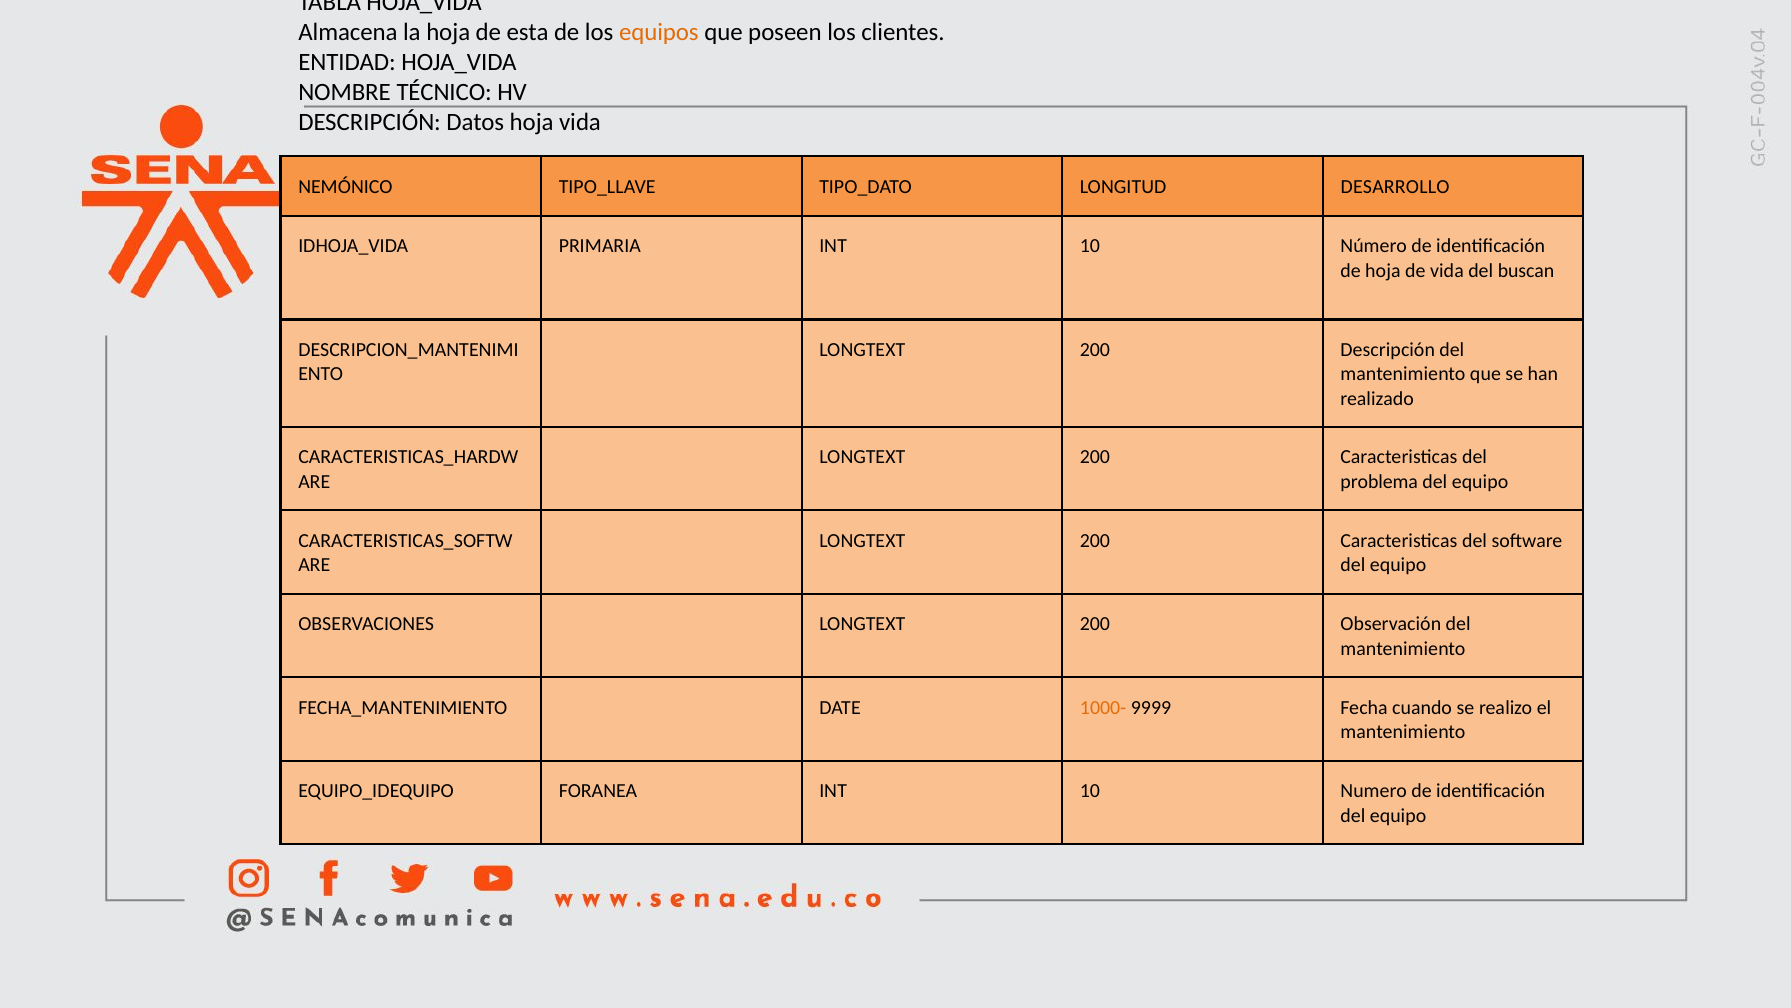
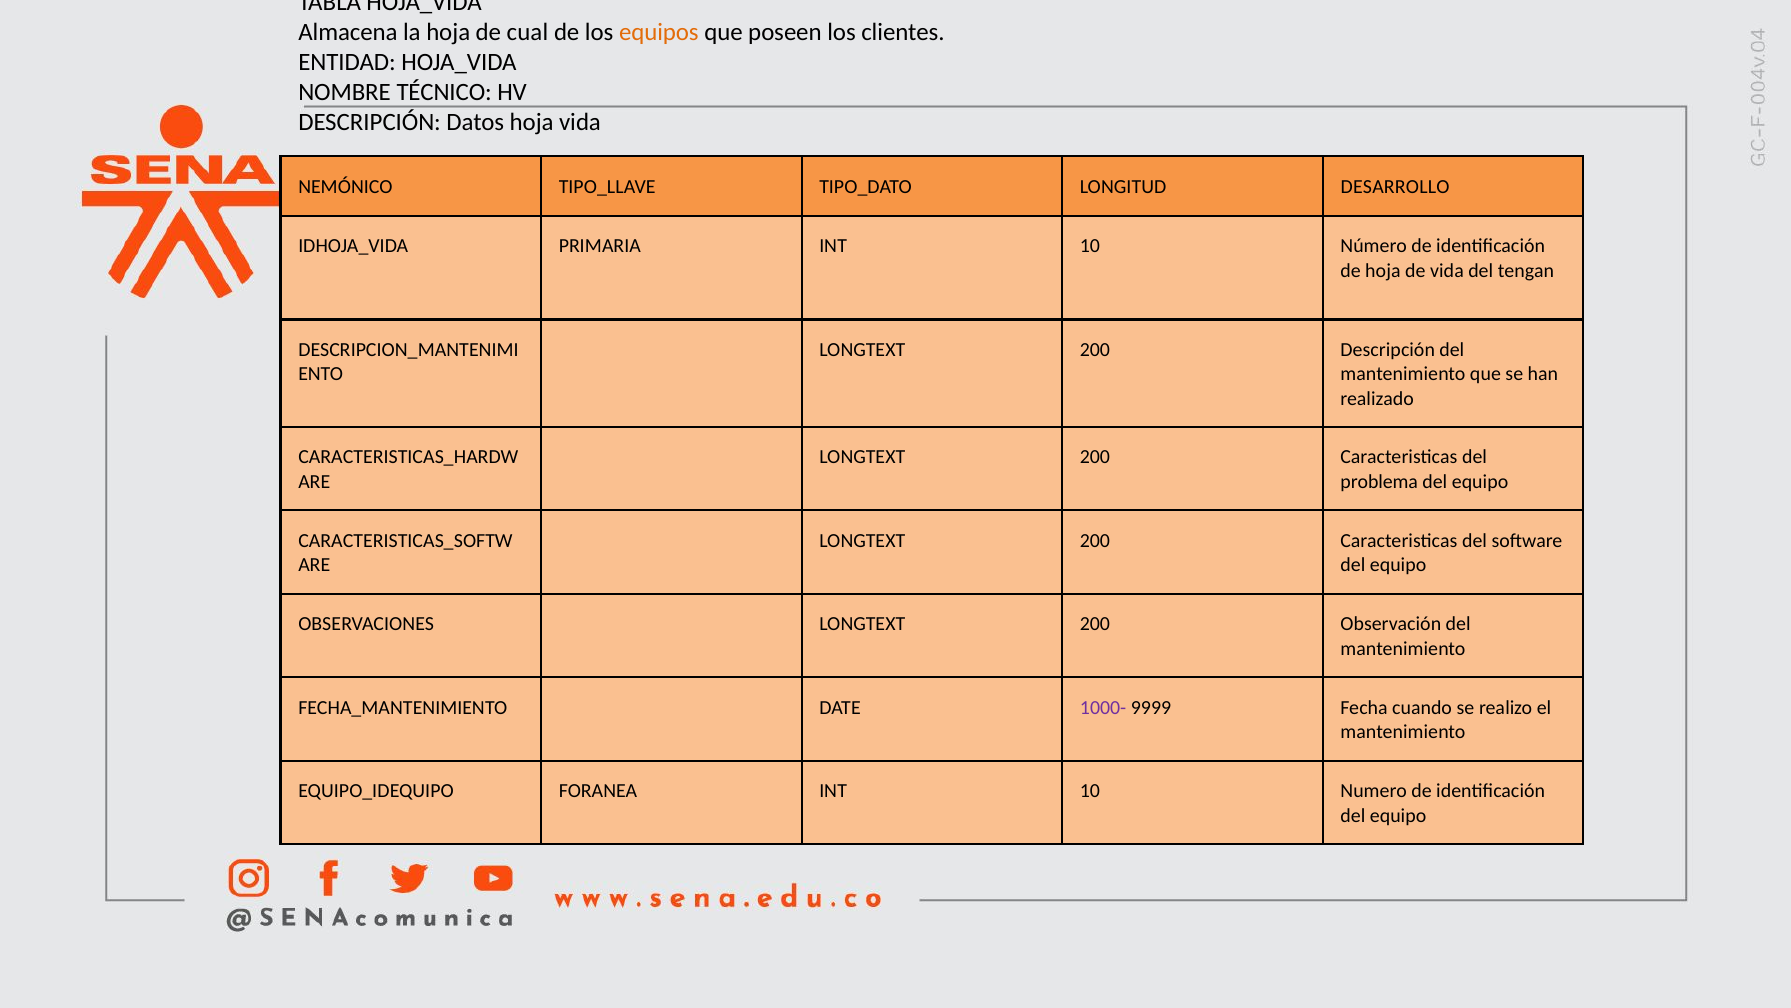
esta: esta -> cual (527, 33)
buscan: buscan -> tengan (1526, 270)
1000- colour: orange -> purple (1103, 707)
